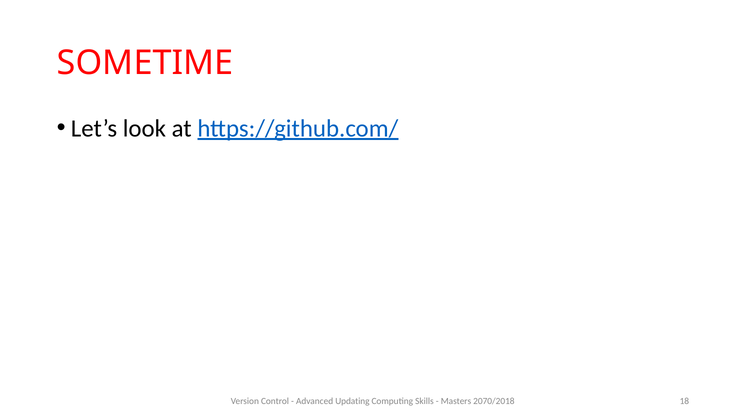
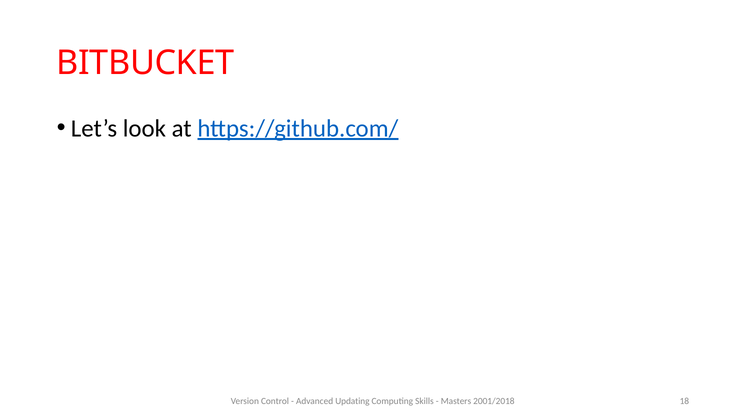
SOMETIME: SOMETIME -> BITBUCKET (145, 63)
2070/2018: 2070/2018 -> 2001/2018 (494, 401)
